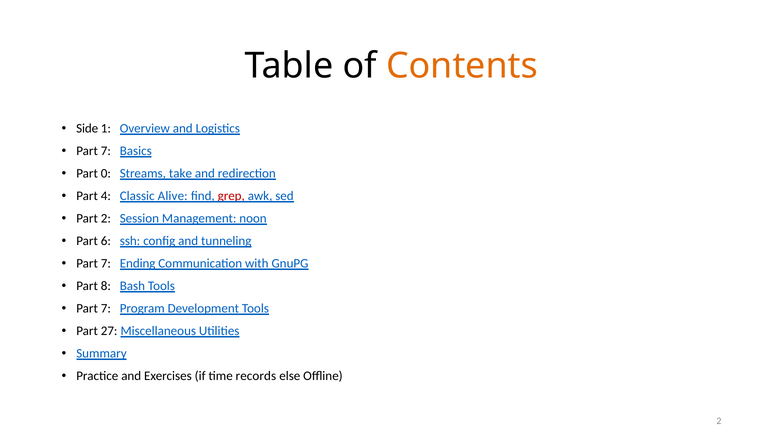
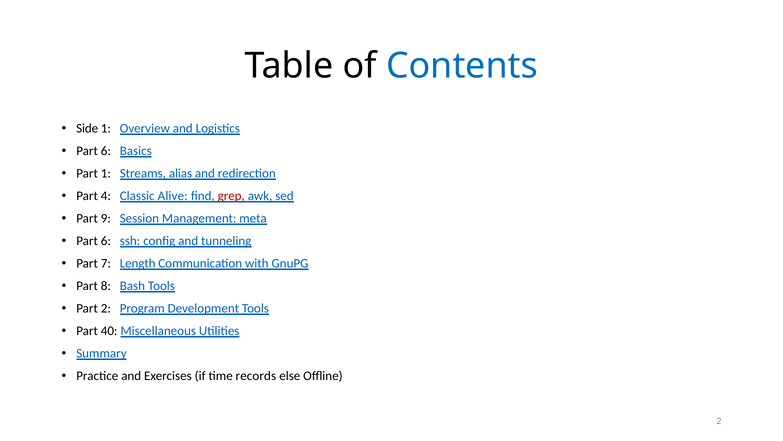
Contents colour: orange -> blue (462, 66)
7: 7 -> 6 (106, 151)
Part 0: 0 -> 1 (106, 173)
take: take -> alias (181, 173)
Part 2: 2 -> 9 (106, 218)
noon: noon -> meta (253, 218)
Ending: Ending -> Length (138, 263)
7: 7 -> 2 (106, 308)
27: 27 -> 40 (109, 331)
